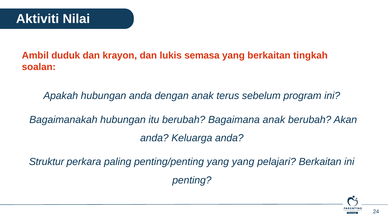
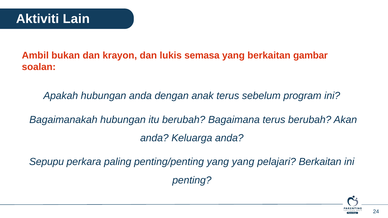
Nilai: Nilai -> Lain (76, 19)
duduk: duduk -> bukan (66, 55)
tingkah: tingkah -> gambar (310, 55)
Bagaimana anak: anak -> terus (274, 120)
Struktur: Struktur -> Sepupu (47, 162)
